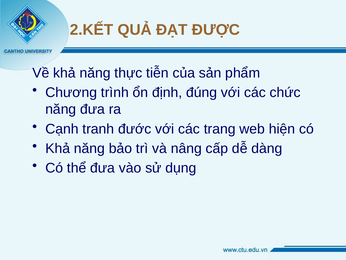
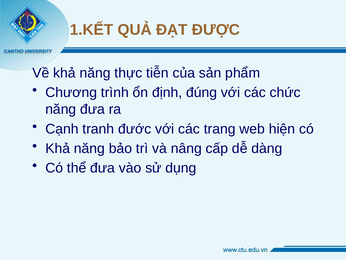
2.KẾT: 2.KẾT -> 1.KẾT (92, 30)
